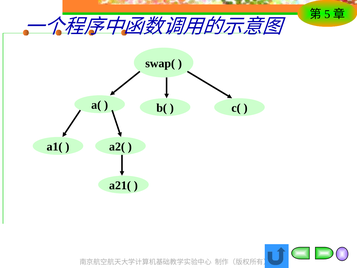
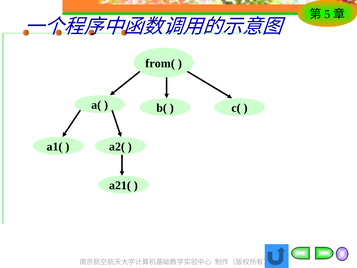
swap(: swap( -> from( (160, 63)
